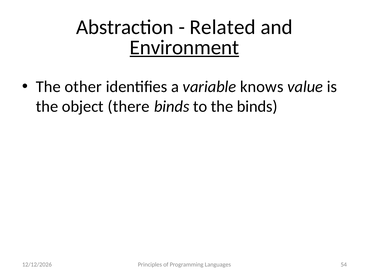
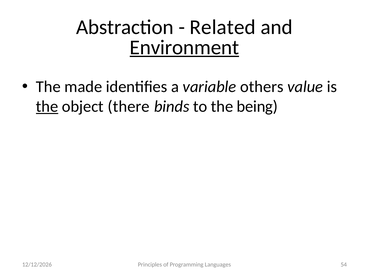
other: other -> made (83, 87)
knows: knows -> others (262, 87)
the underline: none -> present (47, 106)
the binds: binds -> being (257, 106)
